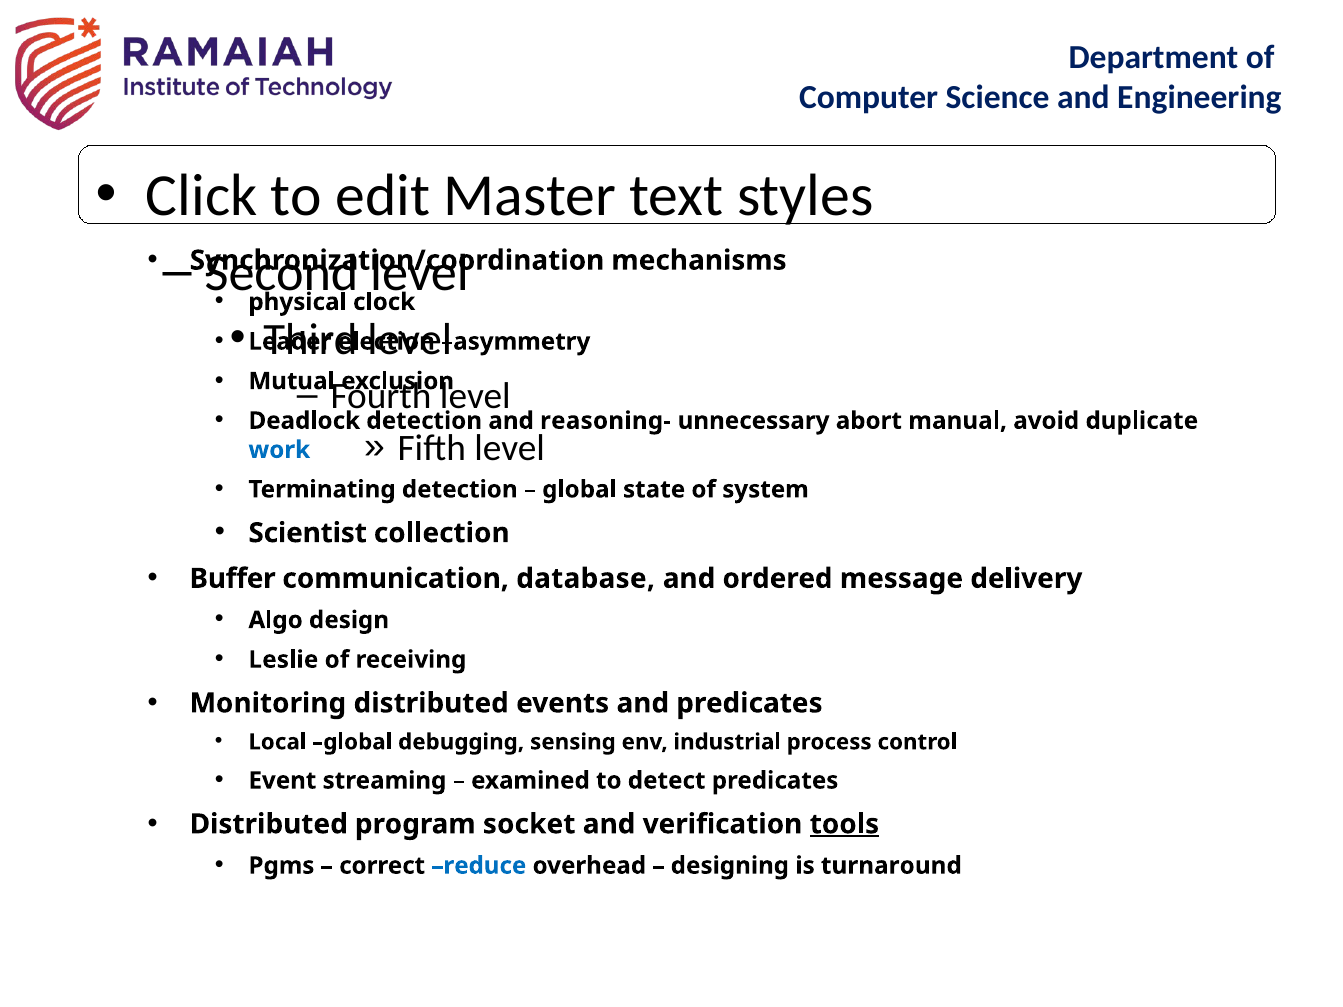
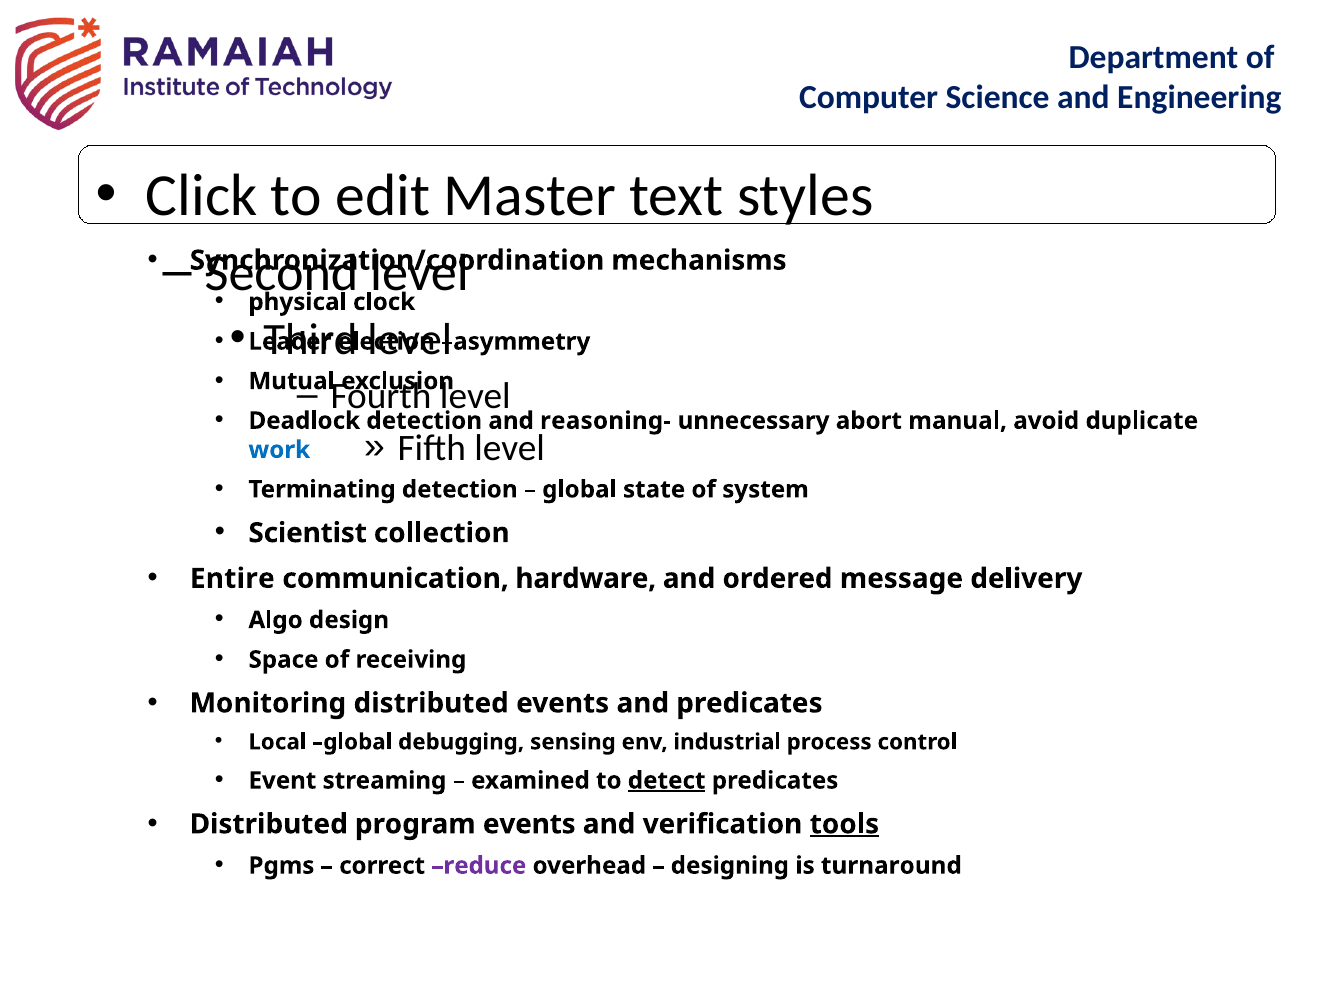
Buffer: Buffer -> Entire (232, 579)
database: database -> hardware (586, 579)
Leslie: Leslie -> Space (283, 660)
detect underline: none -> present (667, 781)
program socket: socket -> events (529, 824)
reduce colour: blue -> purple (479, 866)
